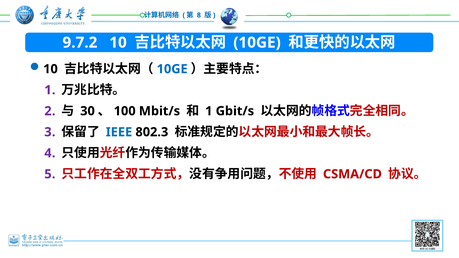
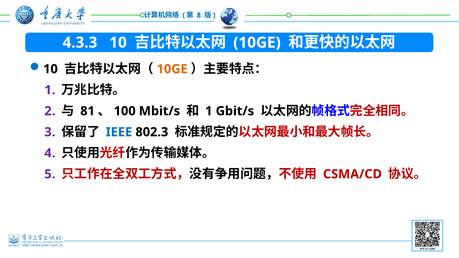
9.7.2: 9.7.2 -> 4.3.3 (80, 43)
10GE colour: blue -> orange (172, 69)
30: 30 -> 81 (88, 111)
